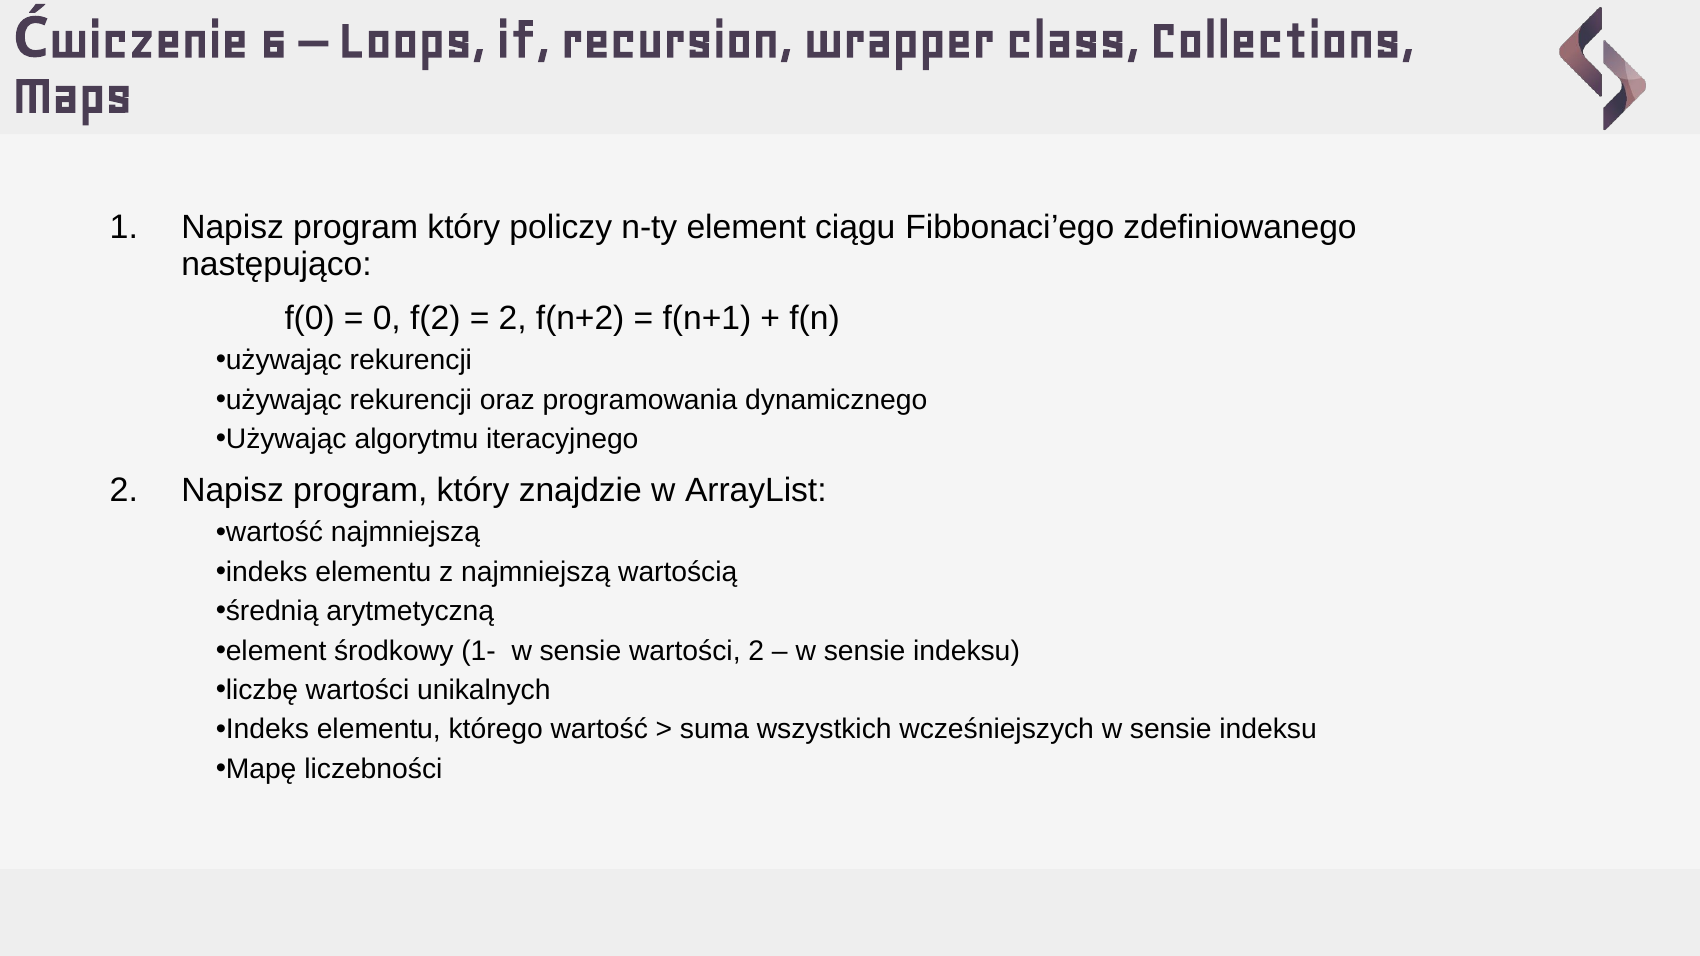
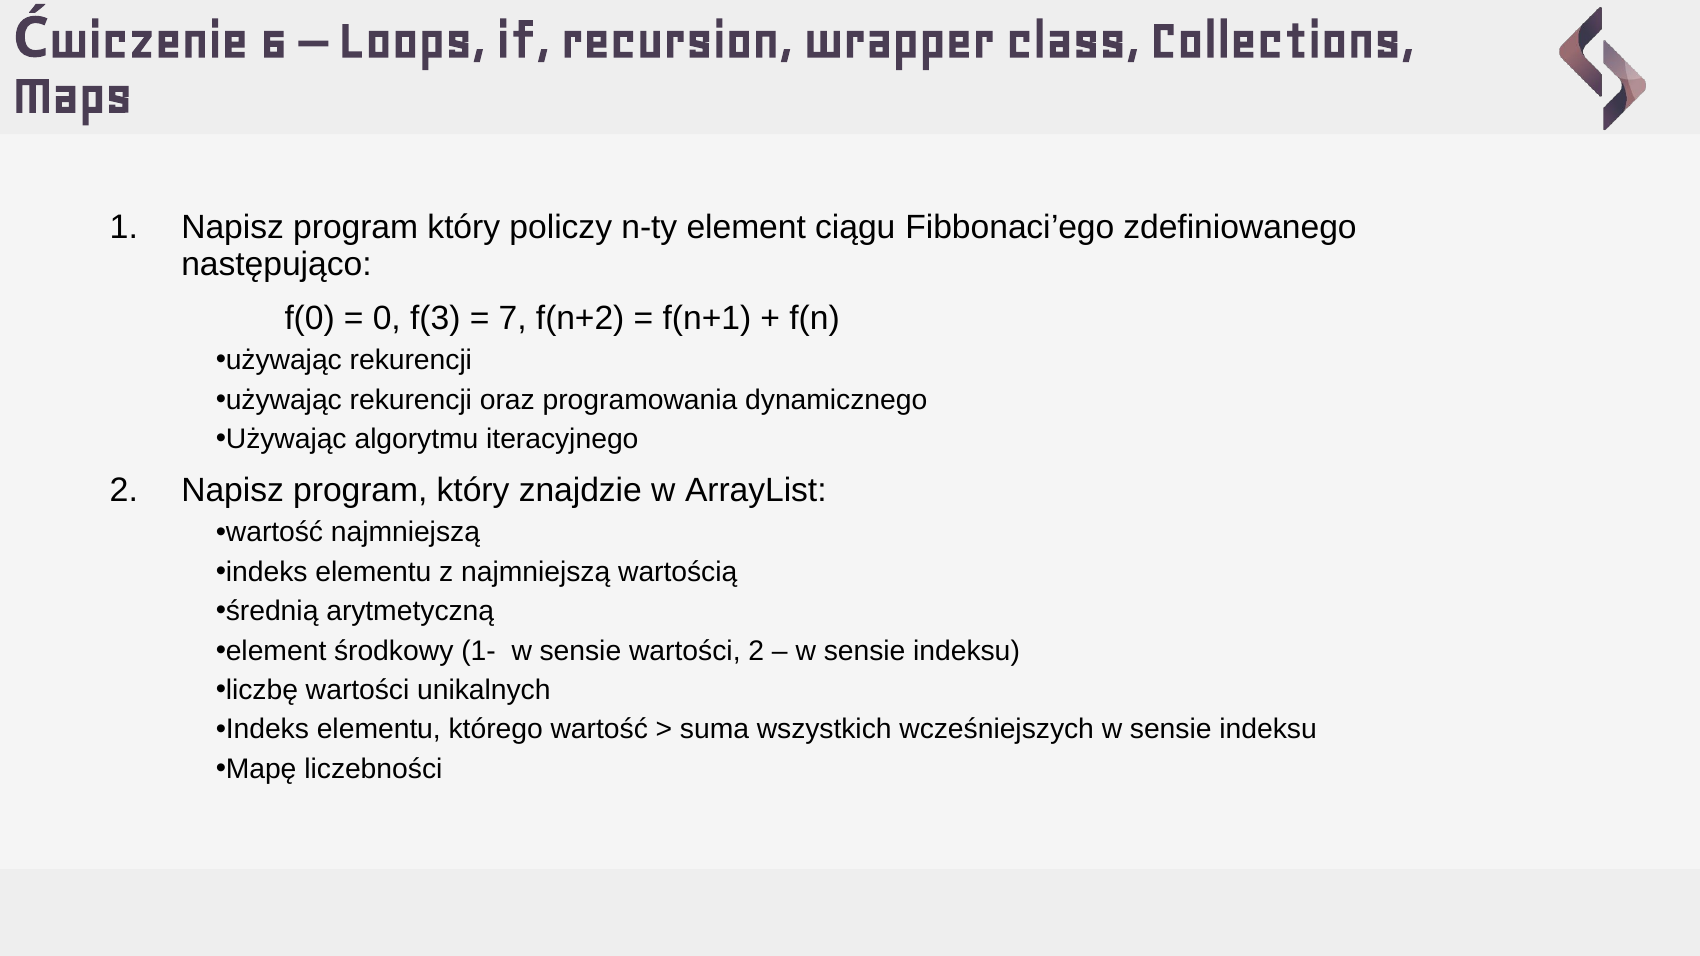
f(2: f(2 -> f(3 (435, 318)
2: 2 -> 7 (513, 318)
